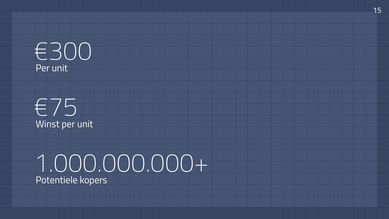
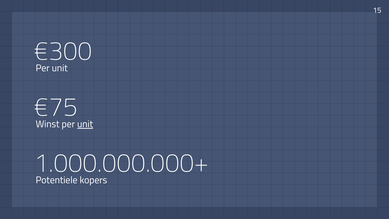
unit underline: none -> present (85, 124)
